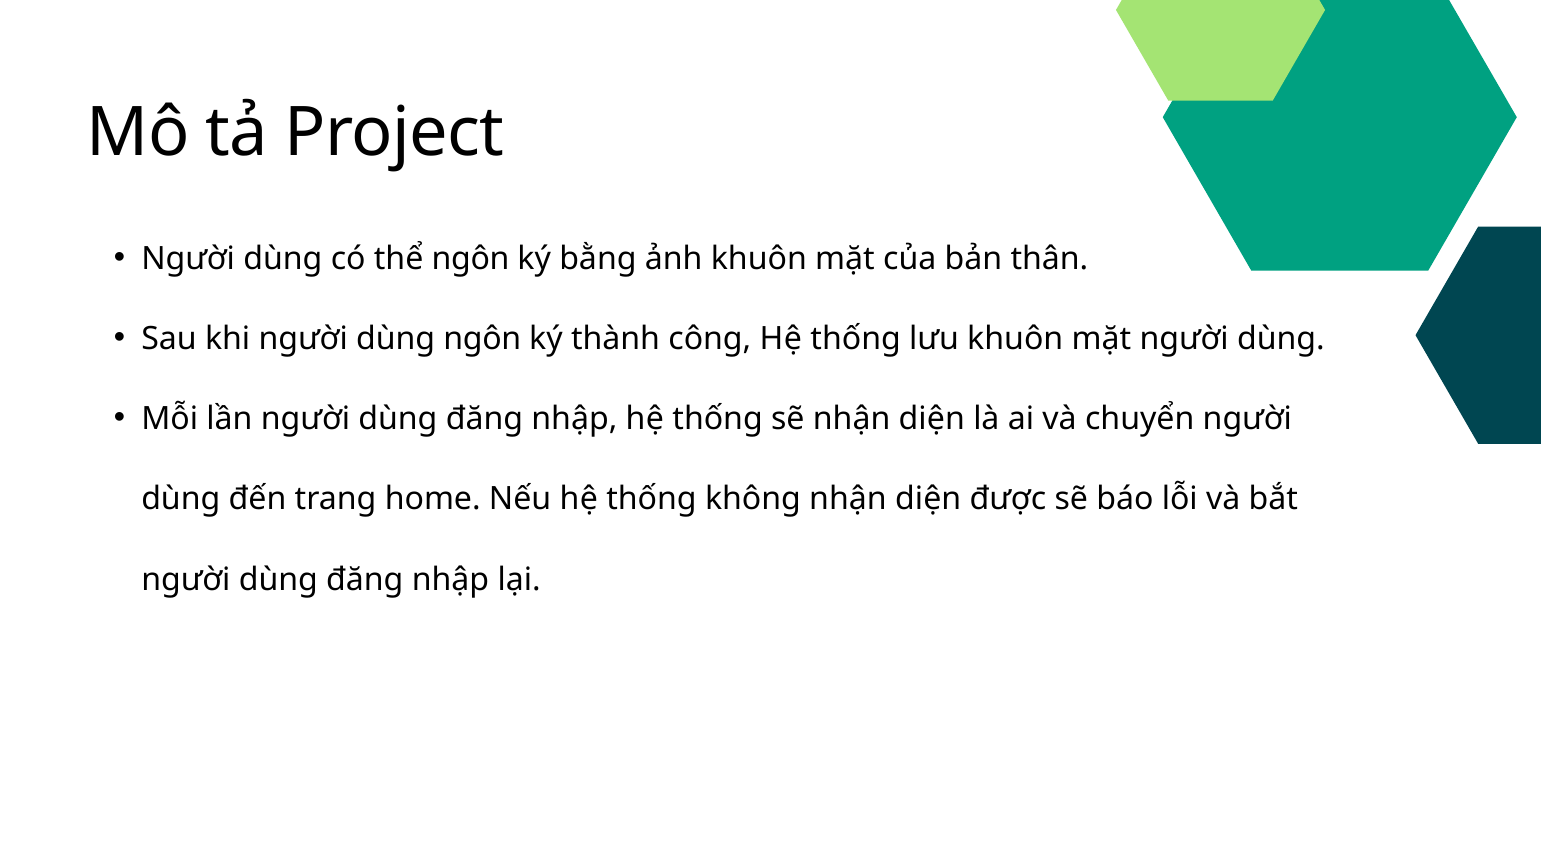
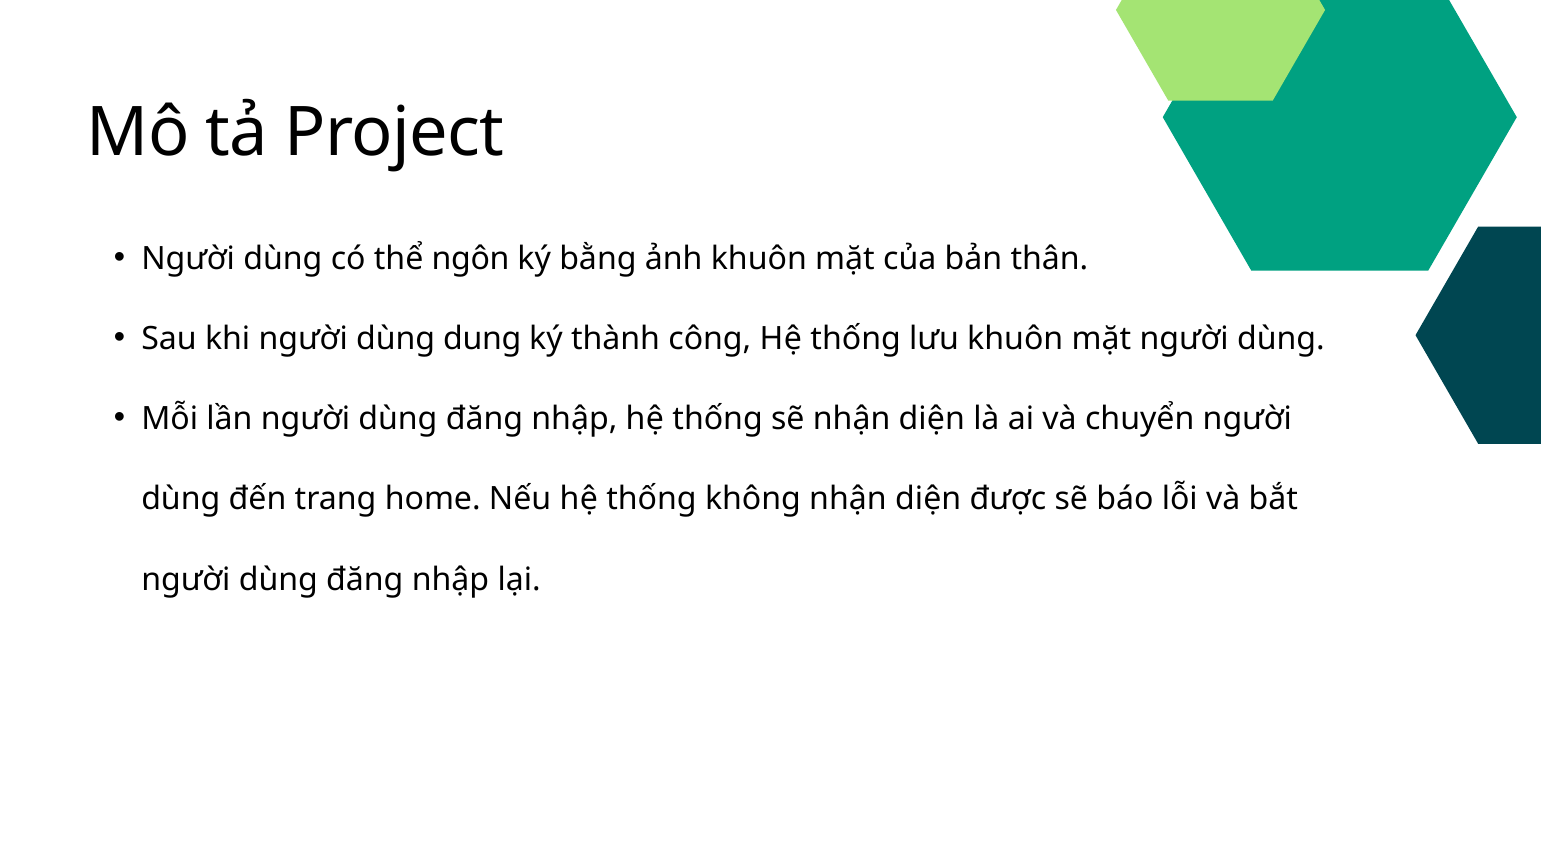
dùng ngôn: ngôn -> dung (482, 339)
